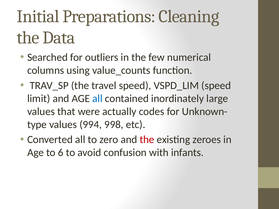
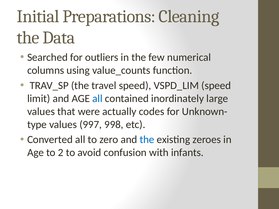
994: 994 -> 997 (91, 125)
the colour: red -> blue (147, 140)
6: 6 -> 2 (61, 153)
